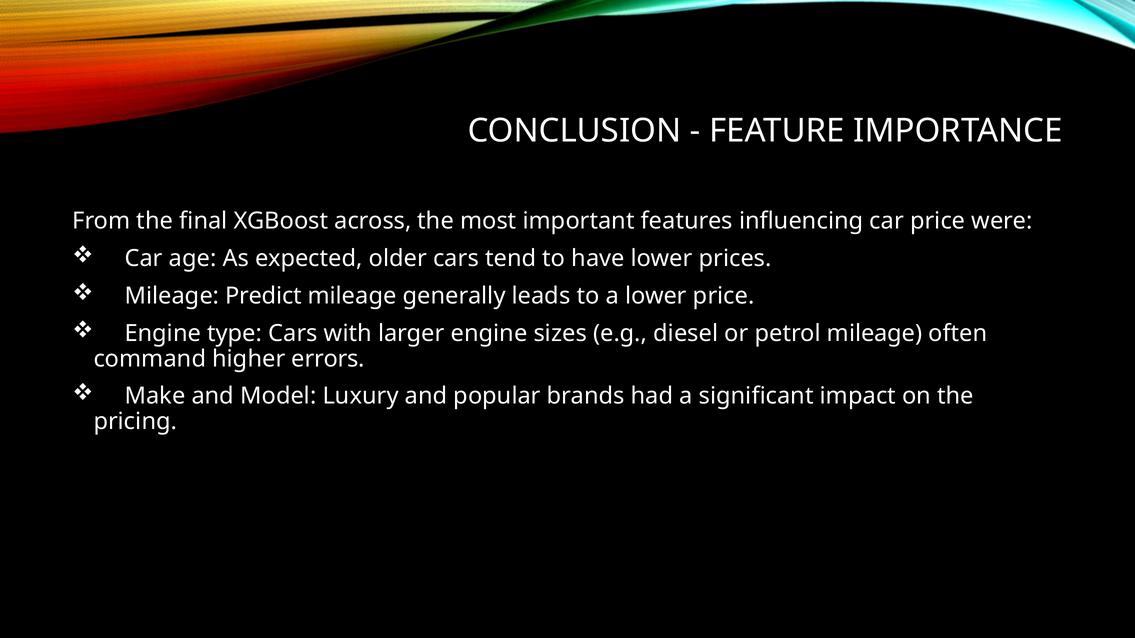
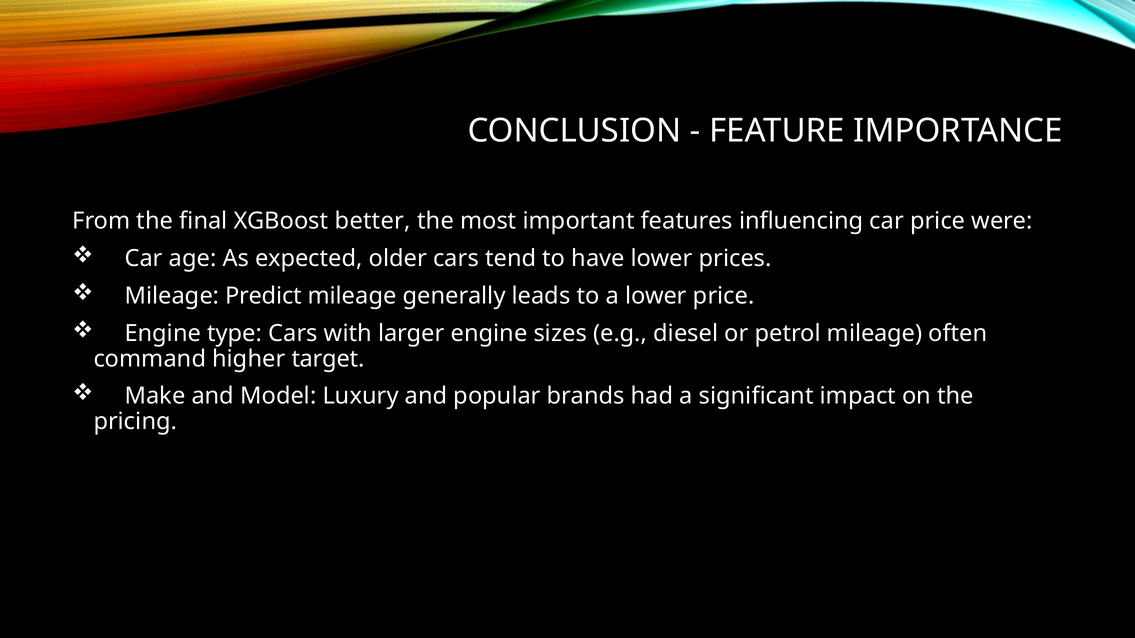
across: across -> better (373, 221)
errors: errors -> target (328, 359)
